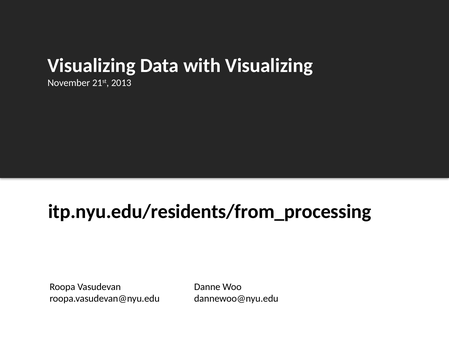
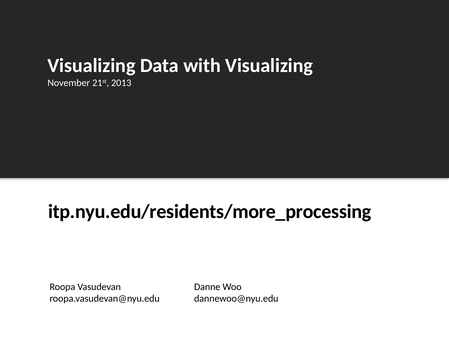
itp.nyu.edu/residents/from_processing: itp.nyu.edu/residents/from_processing -> itp.nyu.edu/residents/more_processing (210, 211)
